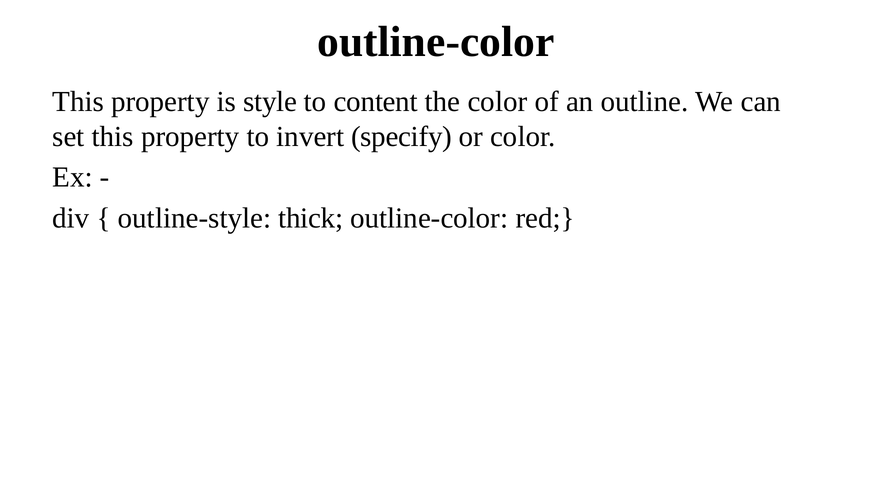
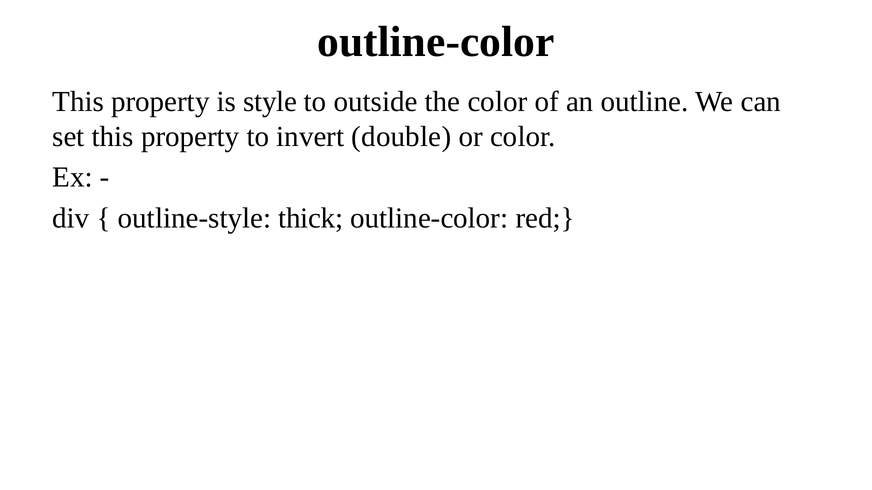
content: content -> outside (376, 102)
specify: specify -> double (401, 137)
